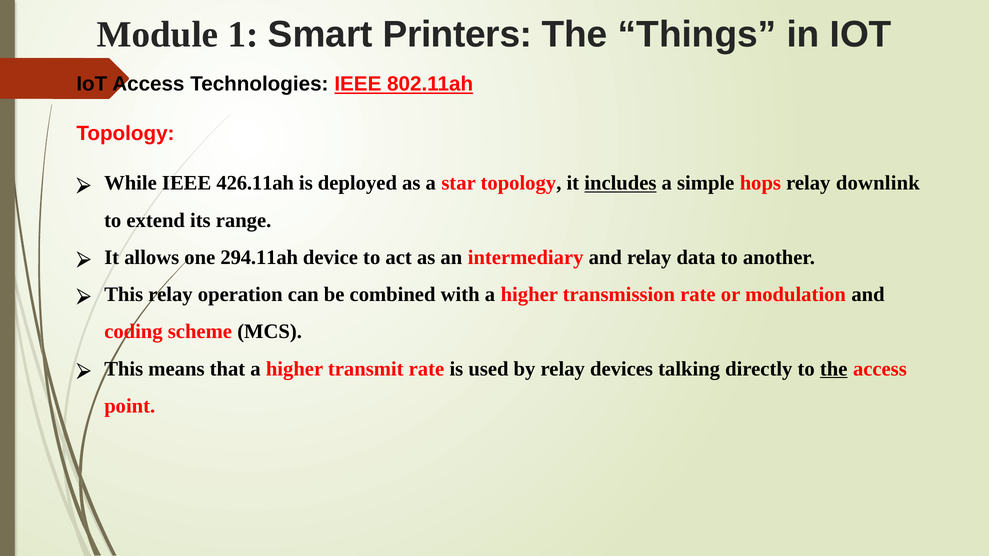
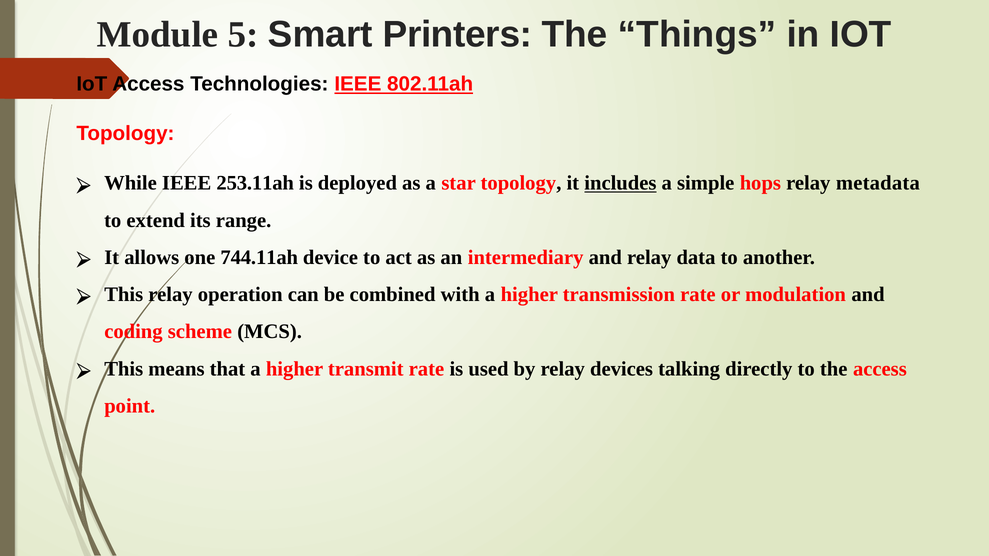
1: 1 -> 5 (243, 35)
426.11ah: 426.11ah -> 253.11ah (255, 183)
downlink: downlink -> metadata (878, 183)
294.11ah: 294.11ah -> 744.11ah (259, 258)
the underline: present -> none (834, 369)
